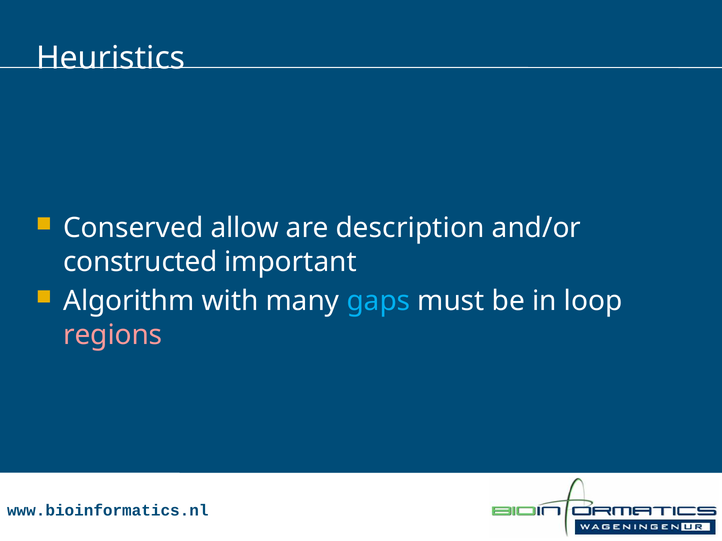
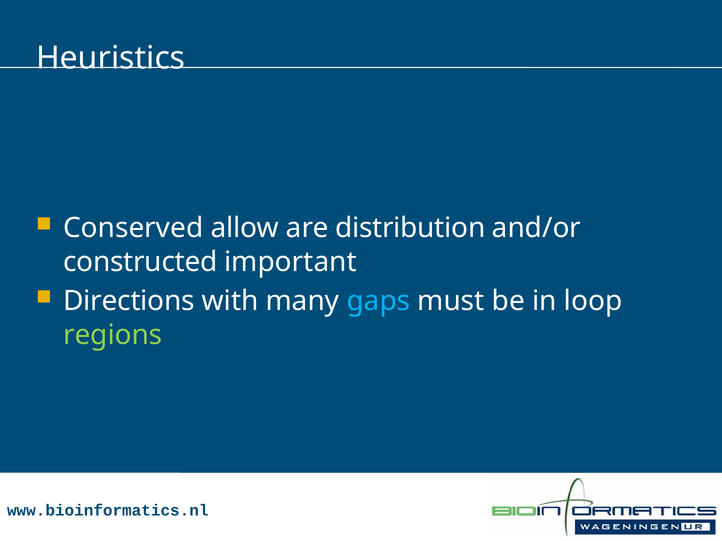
description: description -> distribution (410, 228)
Algorithm: Algorithm -> Directions (129, 301)
regions colour: pink -> light green (113, 335)
